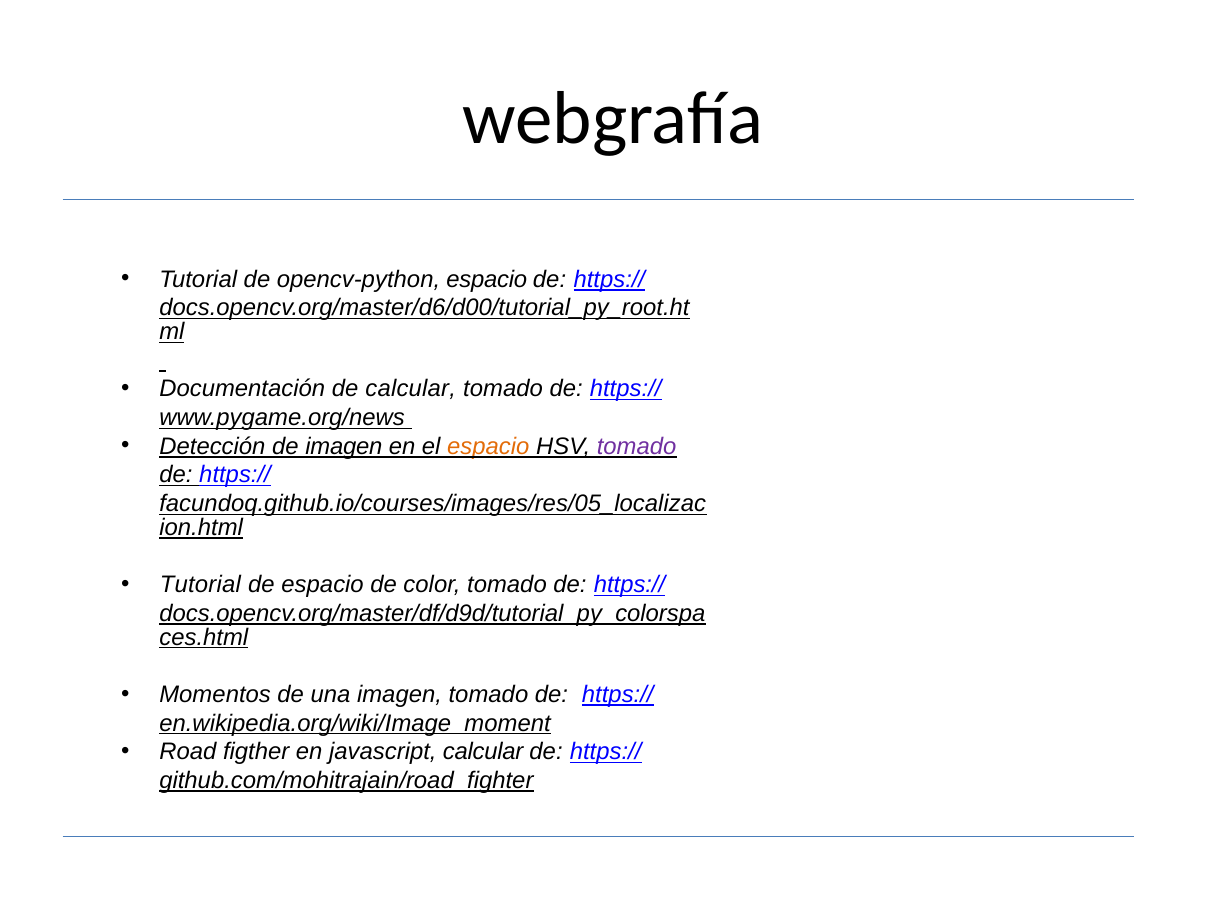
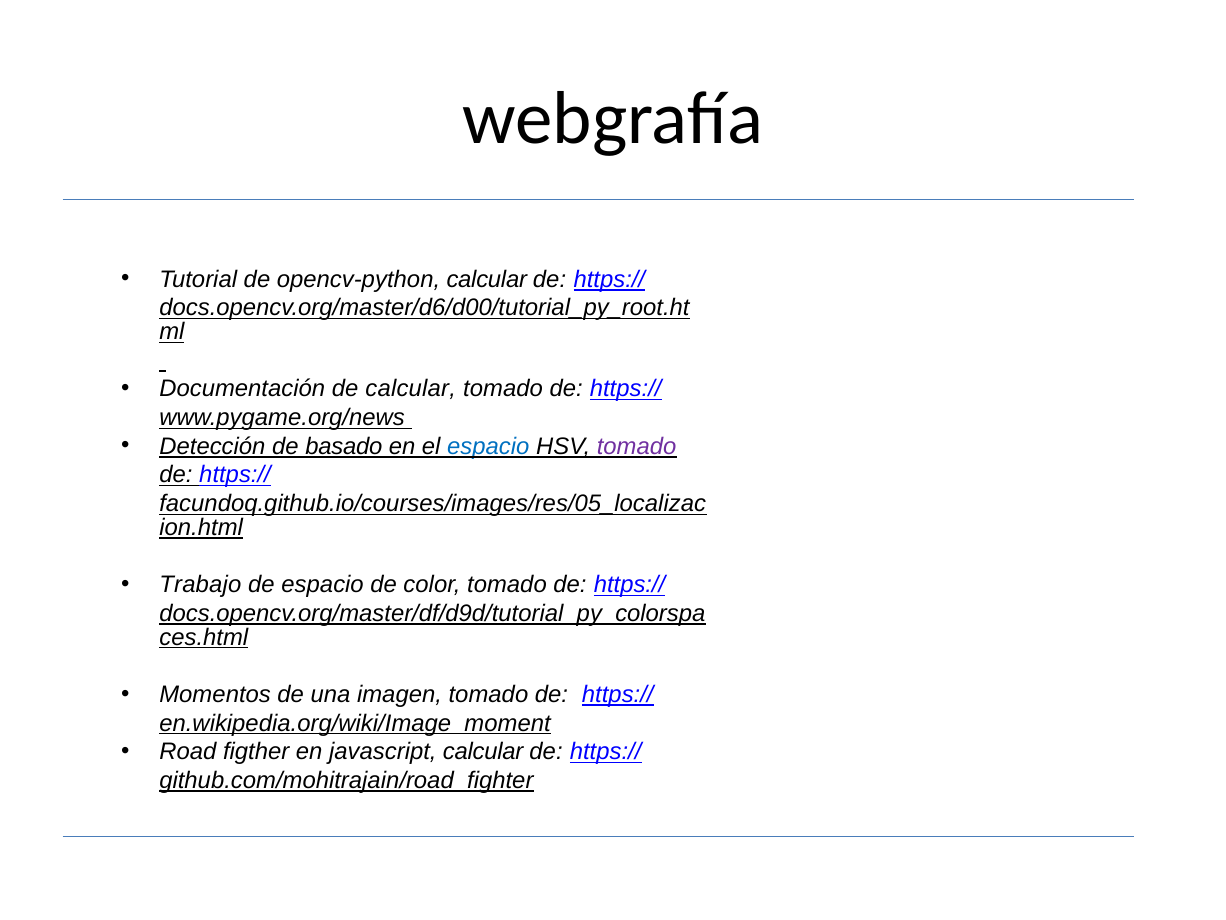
opencv-python espacio: espacio -> calcular (487, 279)
de imagen: imagen -> basado (344, 446)
espacio colour: orange -> blue (488, 446)
Tutorial: Tutorial -> Trabajo (200, 584)
